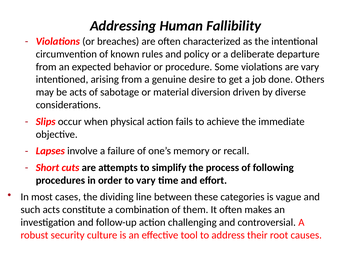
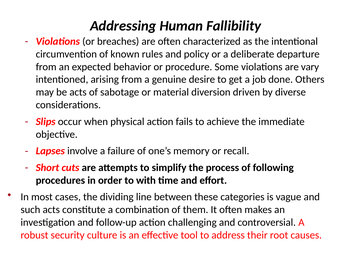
to vary: vary -> with (146, 180)
